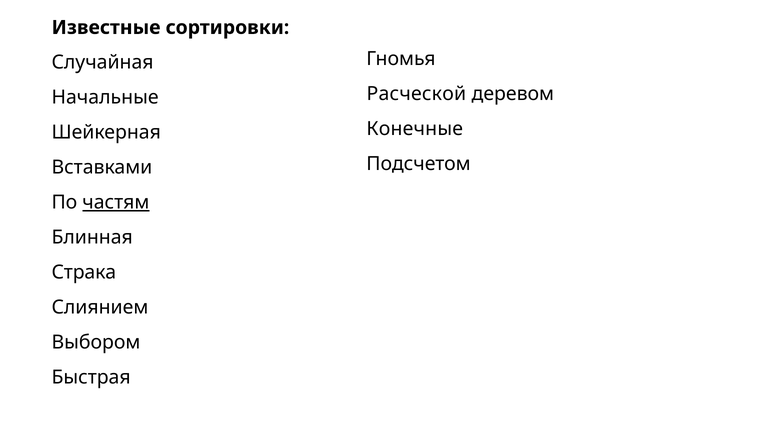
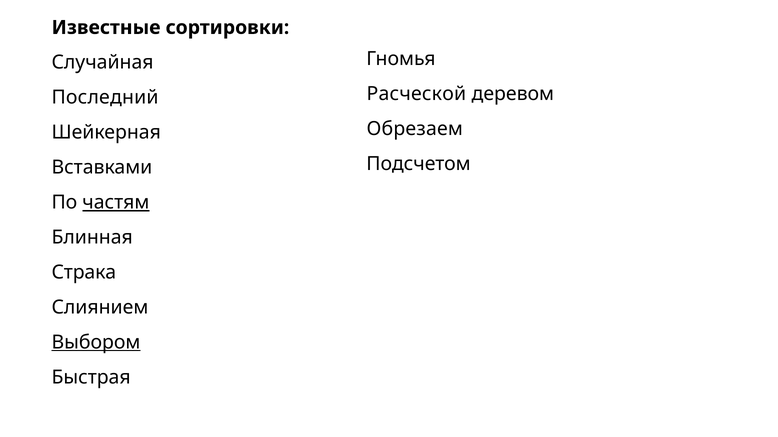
Начальные: Начальные -> Последний (105, 98)
Конечные: Конечные -> Обрезаем (415, 129)
Выбором underline: none -> present (96, 343)
